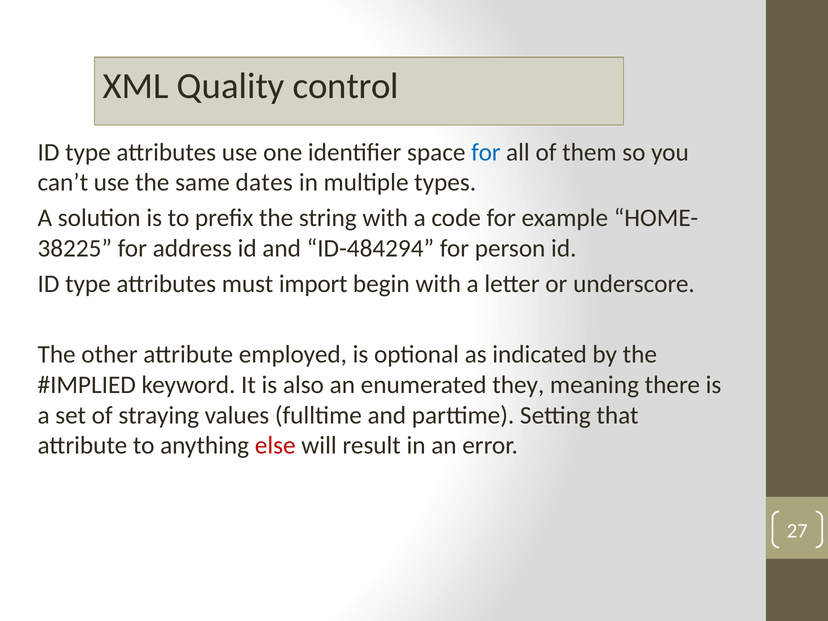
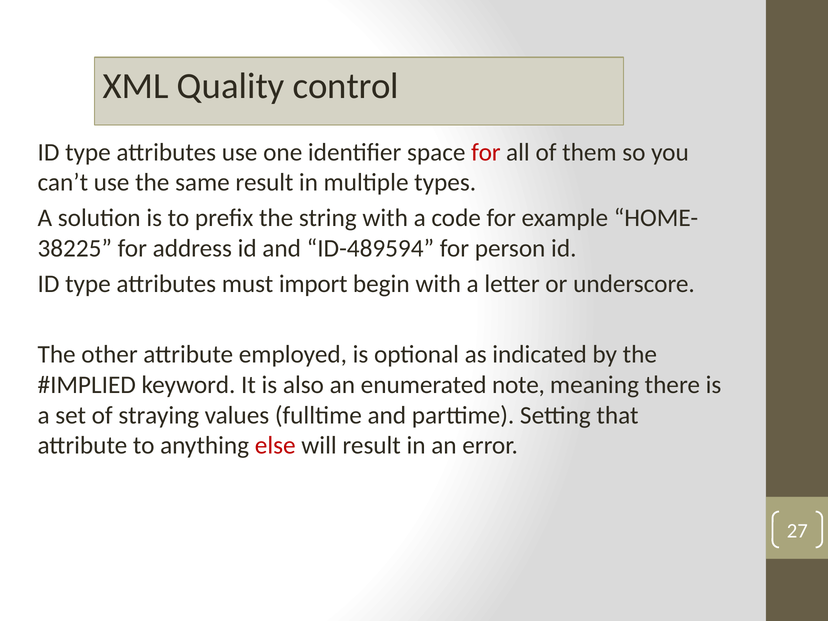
for colour: blue -> red (486, 152)
same dates: dates -> result (264, 183)
ID-484294: ID-484294 -> ID-489594 (370, 248)
they: they -> note (518, 385)
